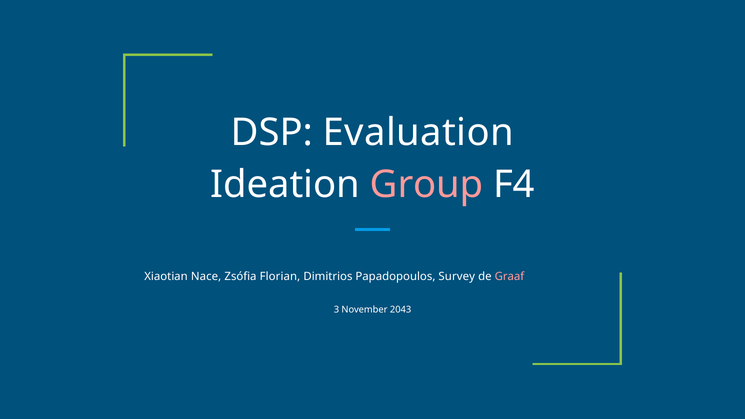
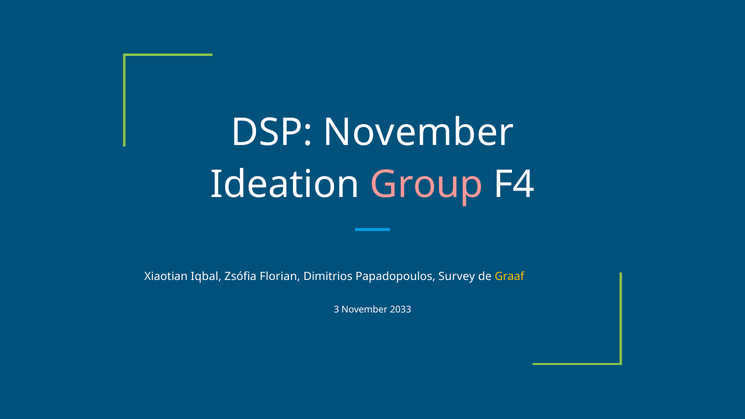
DSP Evaluation: Evaluation -> November (418, 133)
Nace: Nace -> Iqbal (206, 277)
Graaf colour: pink -> yellow (509, 277)
2043: 2043 -> 2033 (401, 310)
